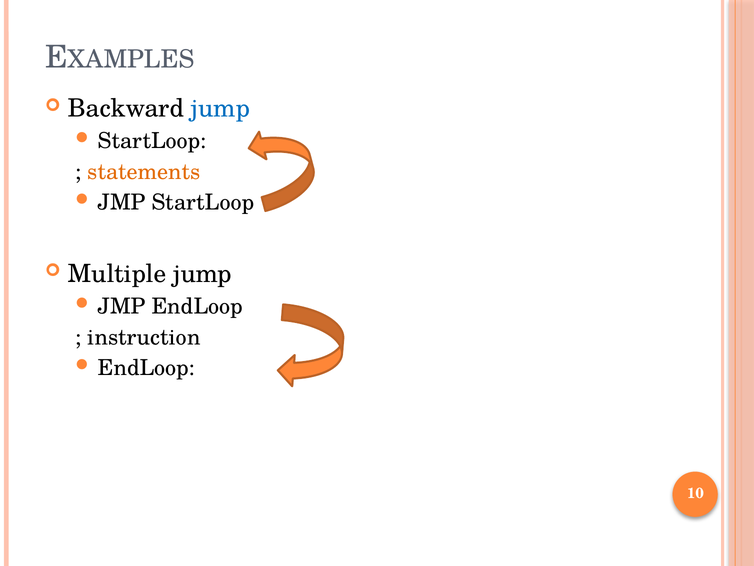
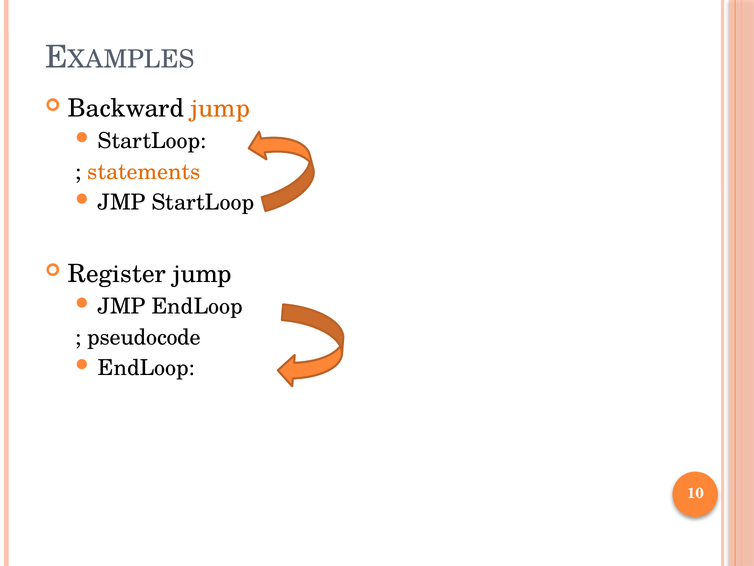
jump colour: blue -> orange (220, 109)
Multiple: Multiple -> Register (117, 274)
instruction: instruction -> pseudocode (144, 337)
